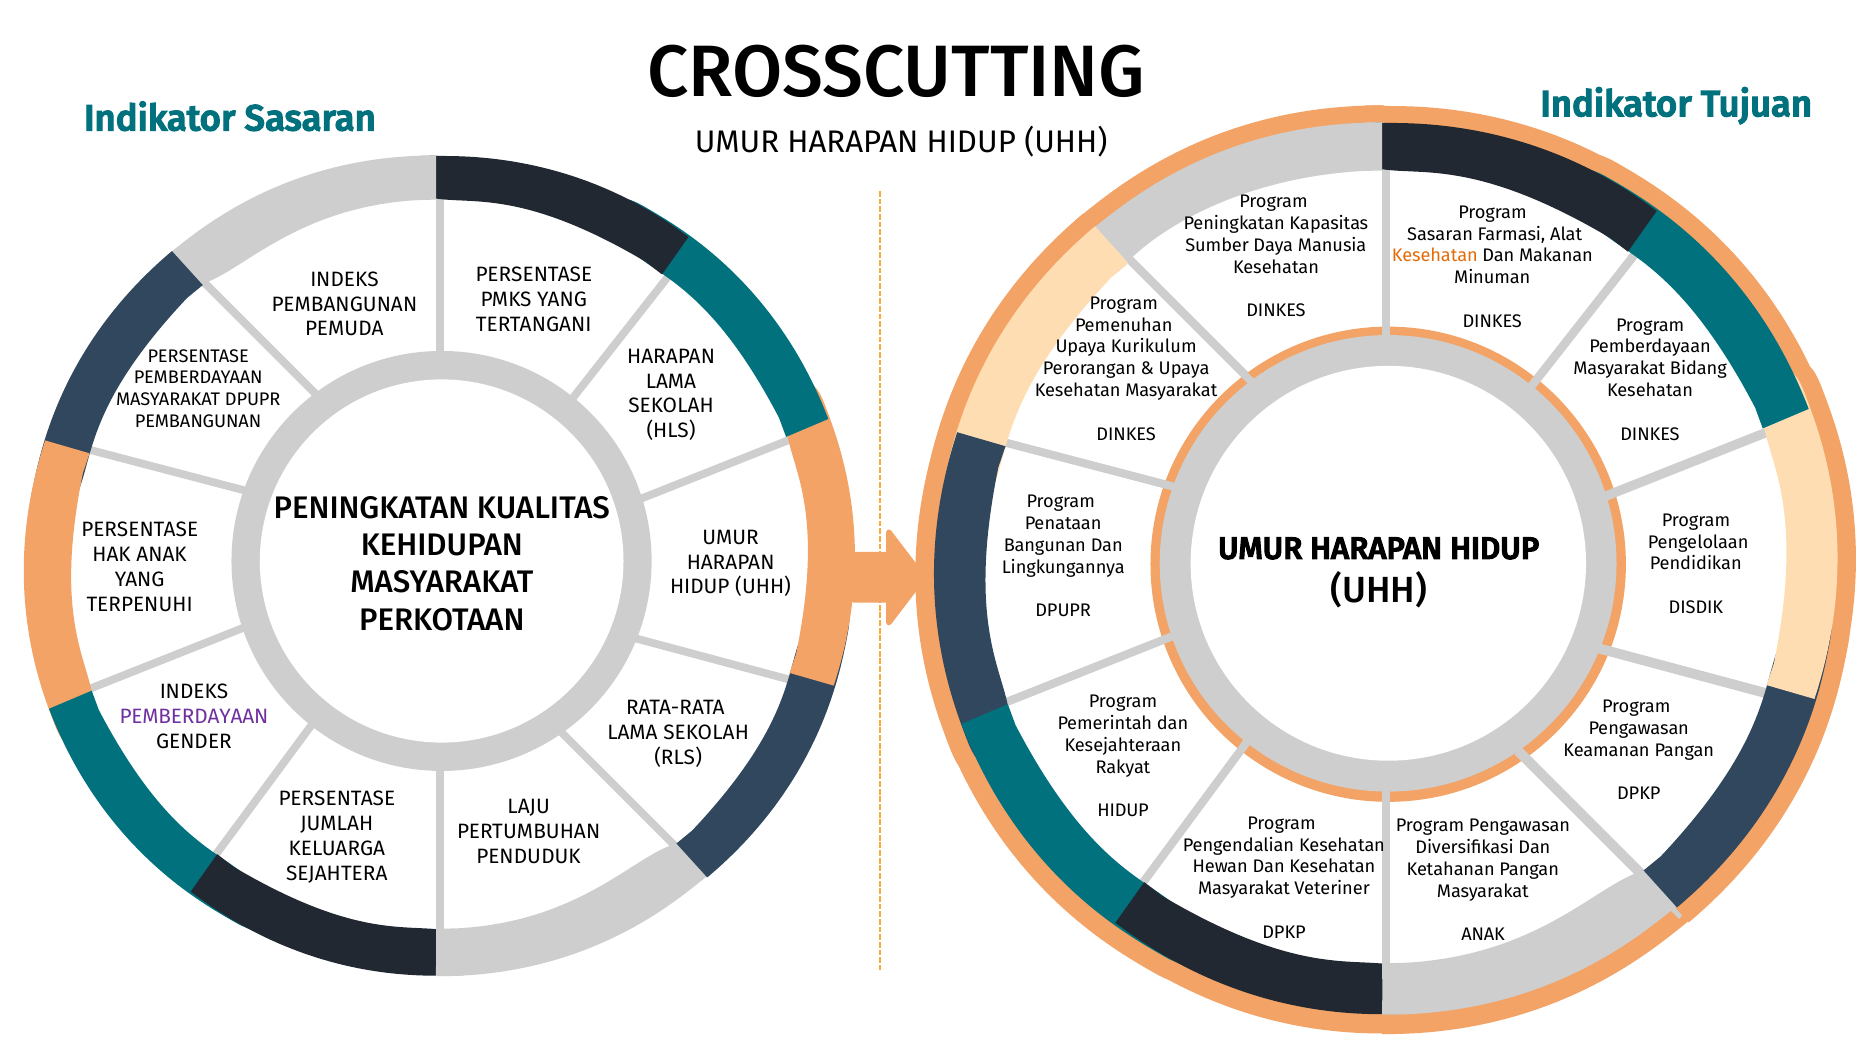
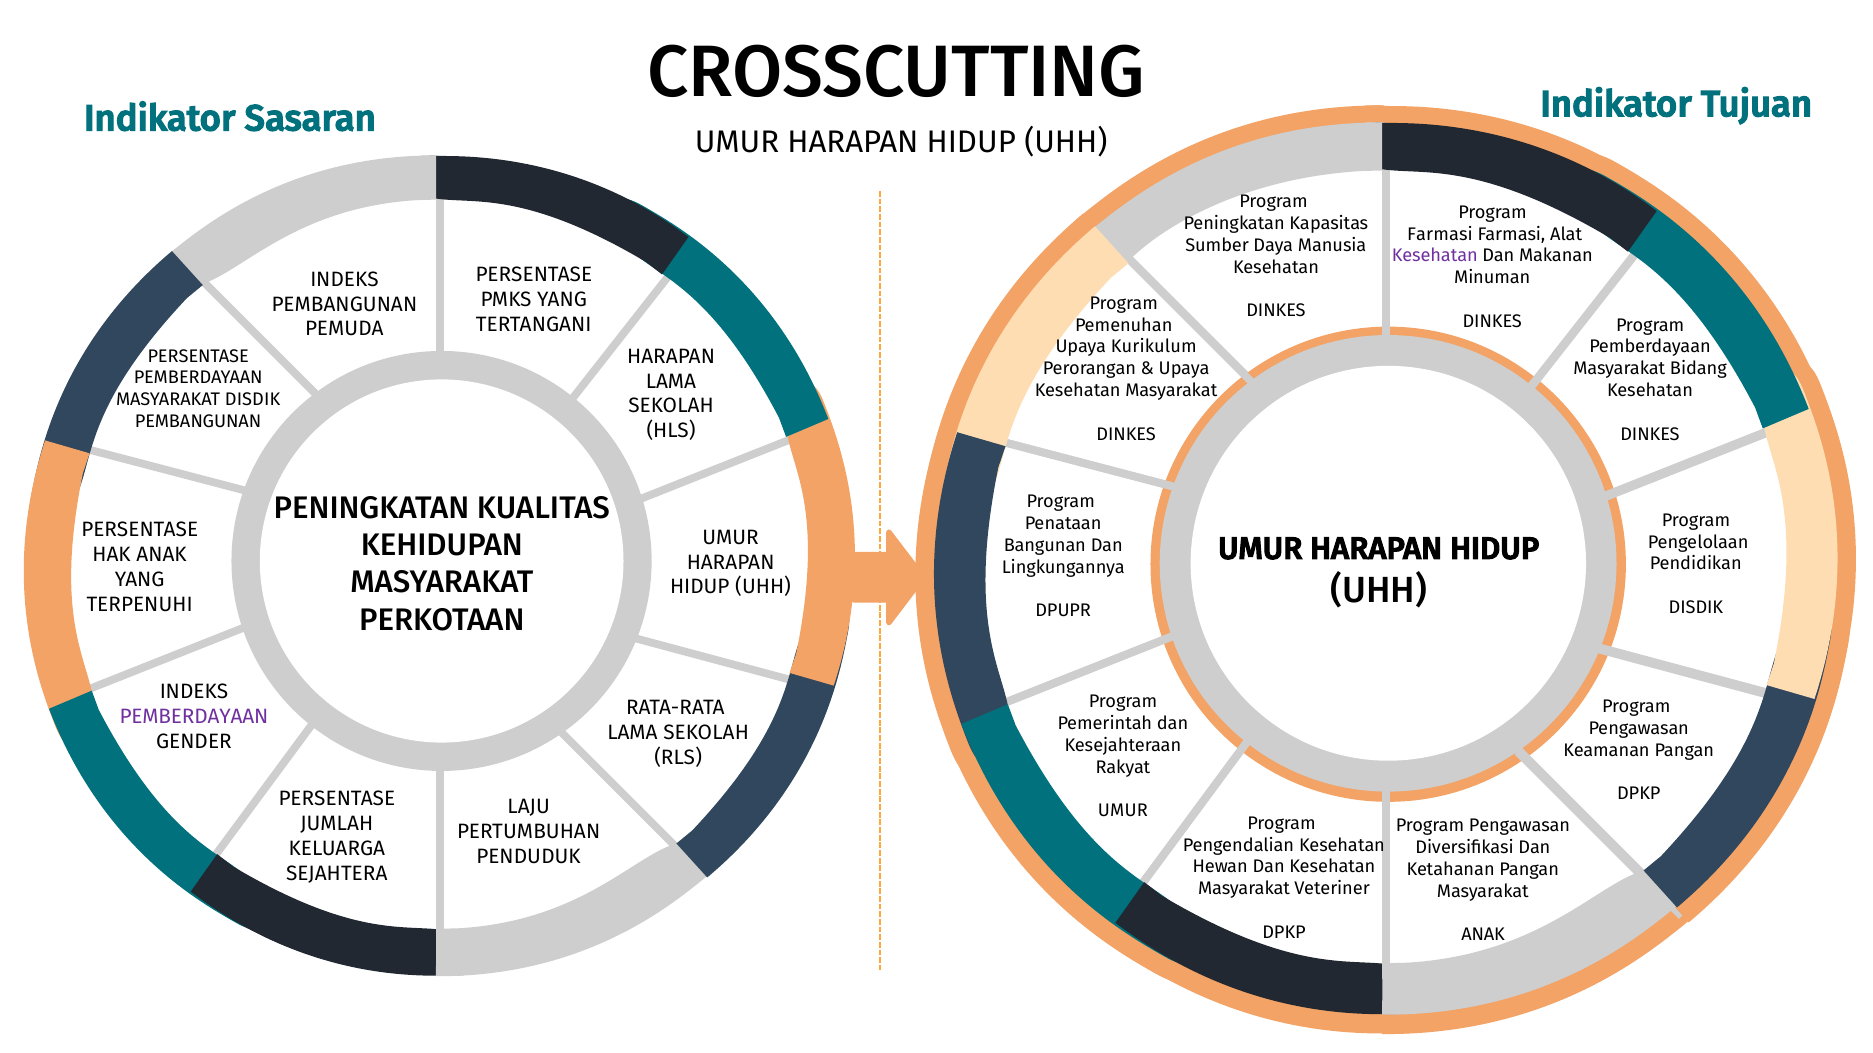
Sasaran: Sasaran -> Farmasi (1440, 234)
Kesehatan colour: orange -> purple (1435, 256)
MASYARAKAT DPUPR: DPUPR -> DISDIK (253, 400)
HIDUP: HIDUP -> UMUR (1123, 811)
